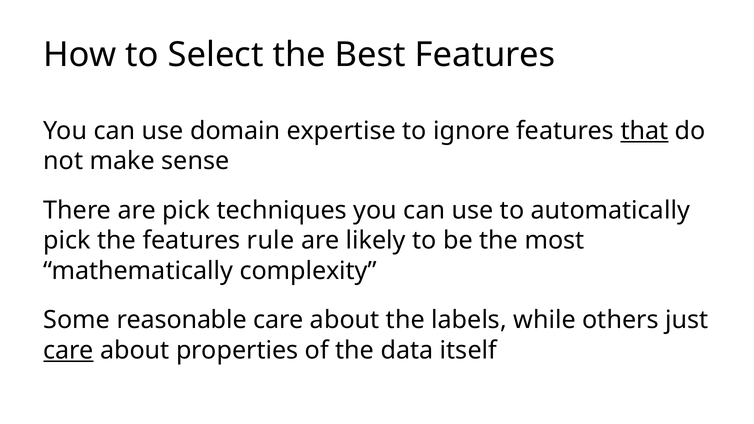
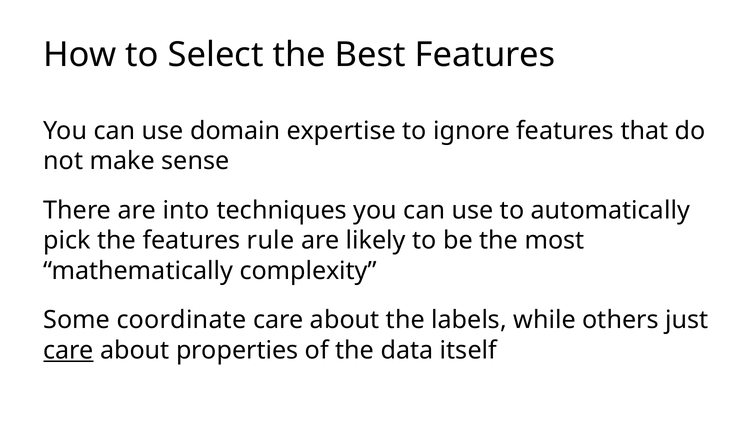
that underline: present -> none (644, 131)
are pick: pick -> into (186, 210)
reasonable: reasonable -> coordinate (181, 320)
